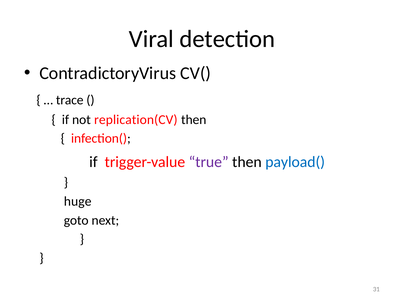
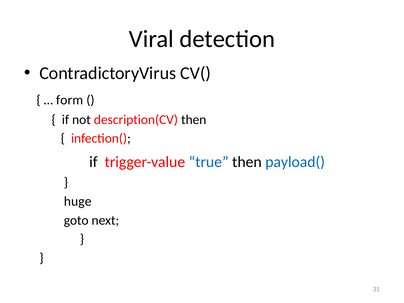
trace: trace -> form (70, 100)
replication(CV: replication(CV -> description(CV (136, 120)
true colour: purple -> blue (209, 162)
